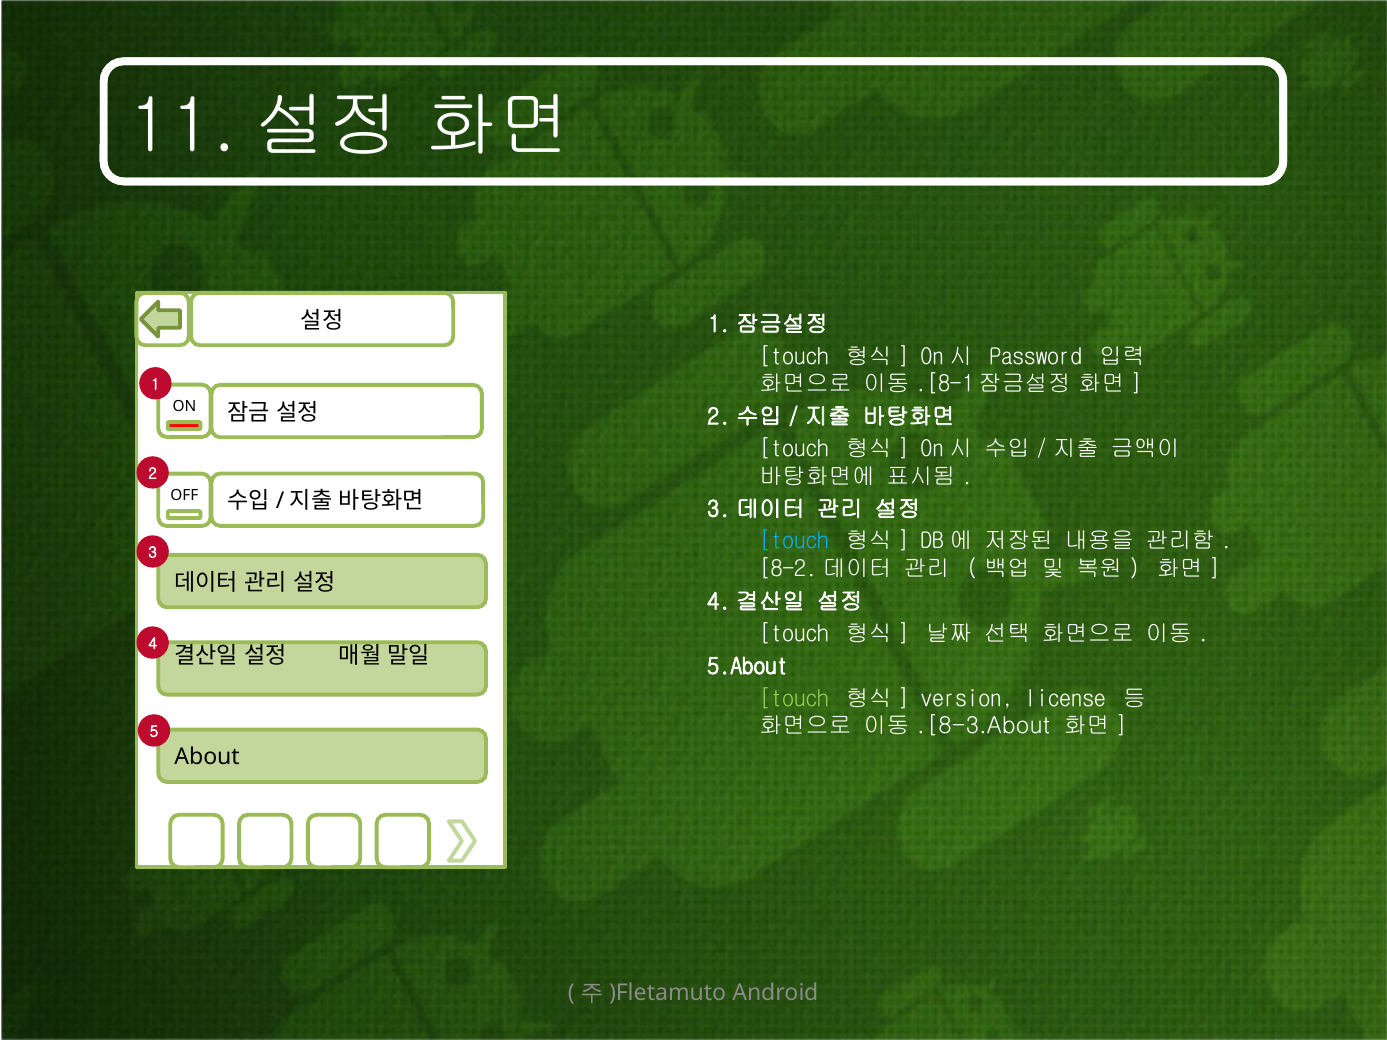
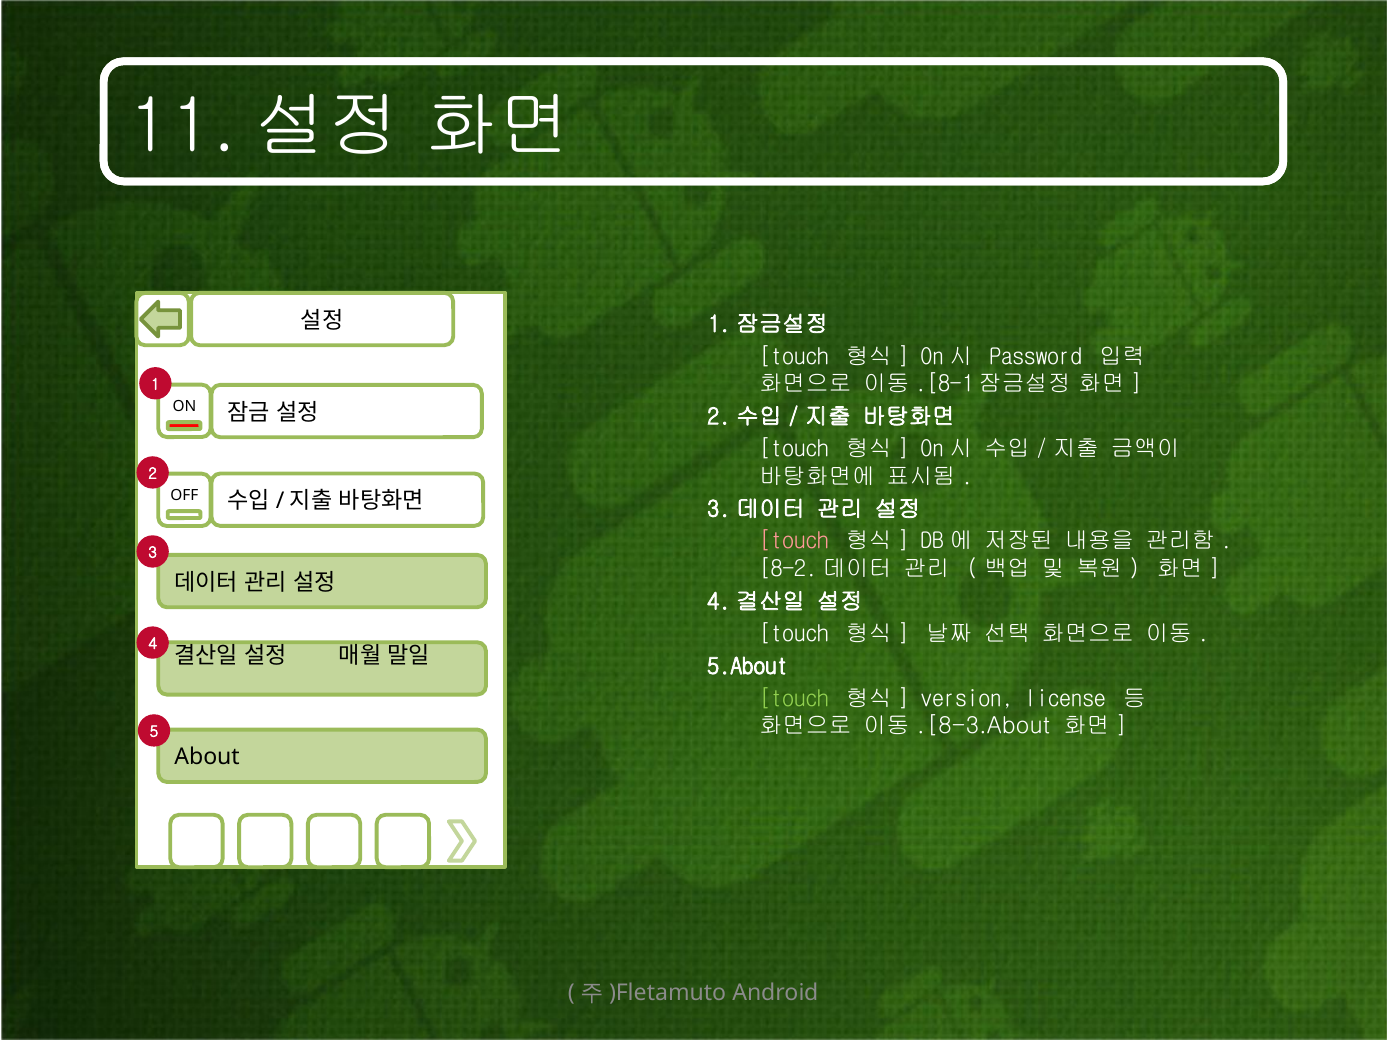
touch colour: light blue -> pink (794, 541)
